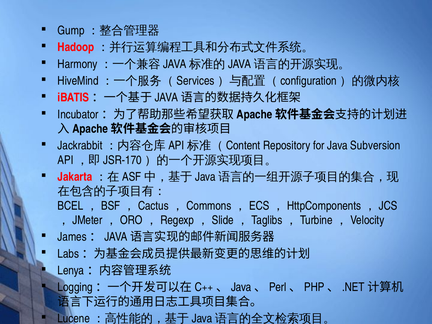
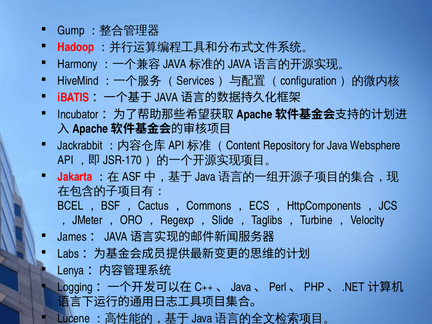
Subversion: Subversion -> Websphere (375, 146)
